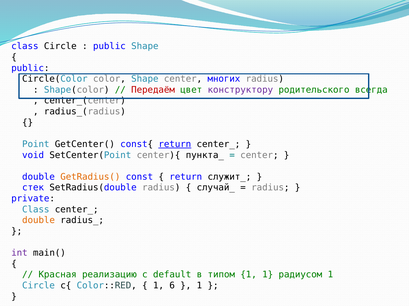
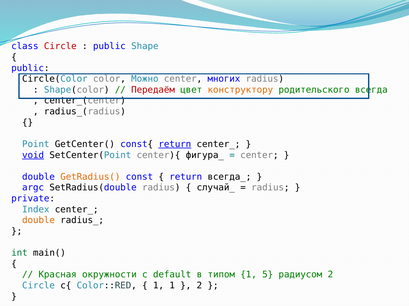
Circle colour: black -> red (60, 46)
color Shape: Shape -> Можно (145, 79)
конструктору colour: purple -> orange (240, 90)
void underline: none -> present (33, 155)
пункта_: пункта_ -> фигура_ (205, 155)
служит_: служит_ -> всегда_ (229, 177)
стек: стек -> argc (33, 188)
Class: Class -> Index (36, 210)
int colour: purple -> green (19, 254)
реализацию: реализацию -> окружности (109, 275)
1 1: 1 -> 5 (268, 275)
радиусом 1: 1 -> 2 (330, 275)
1 6: 6 -> 1 (172, 286)
1: 1 -> 2 (199, 286)
